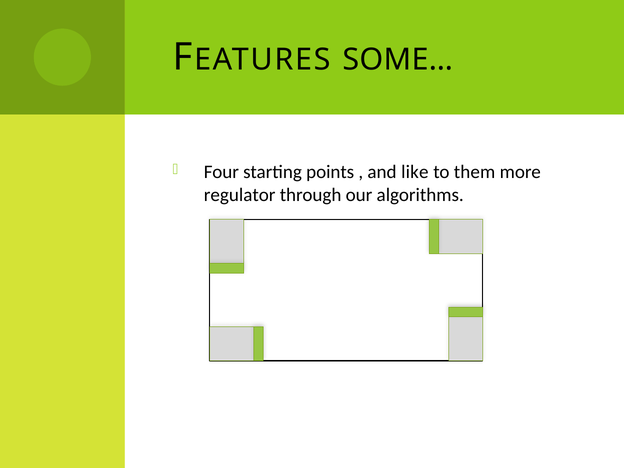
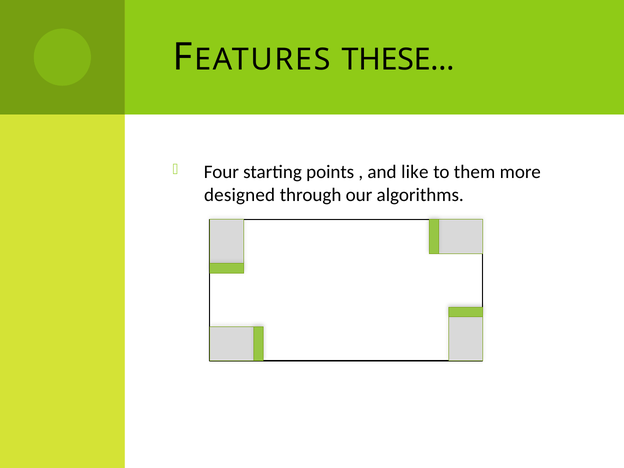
SOME…: SOME… -> THESE… (398, 60)
regulator: regulator -> designed (240, 195)
